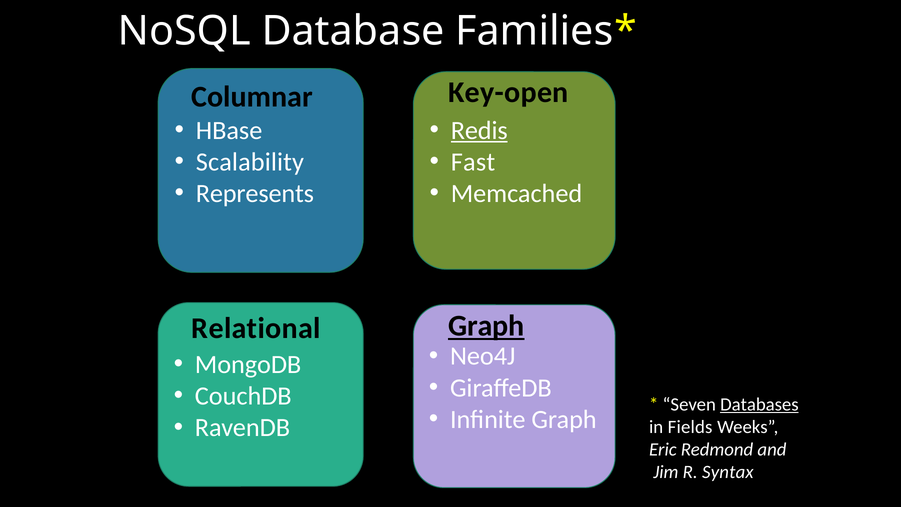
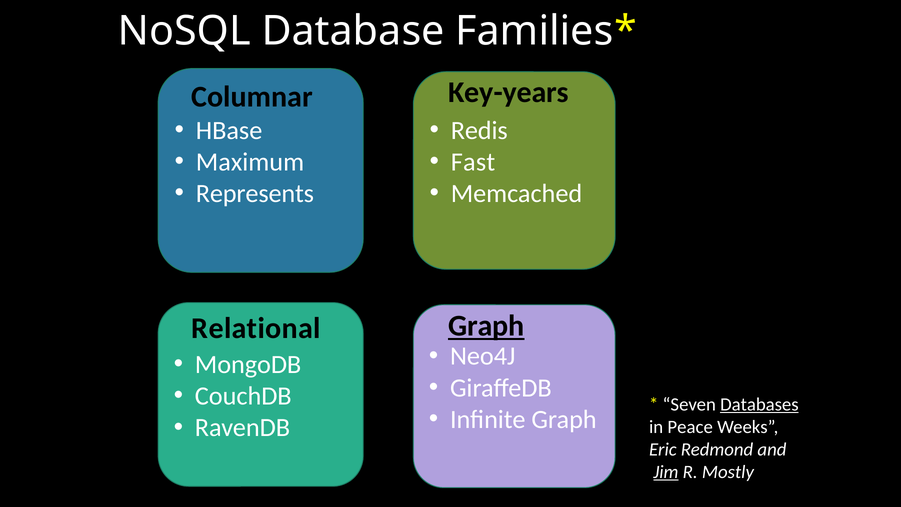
Key-open: Key-open -> Key-years (509, 92)
Redis underline: present -> none (479, 131)
Scalability: Scalability -> Maximum (250, 162)
Fields: Fields -> Peace (690, 427)
Jim underline: none -> present (666, 472)
Syntax: Syntax -> Mostly (728, 472)
